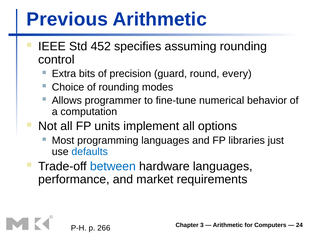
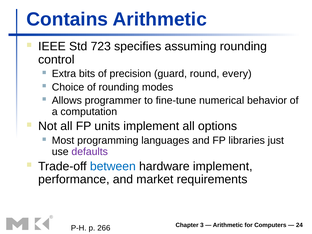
Previous: Previous -> Contains (67, 19)
452: 452 -> 723 (101, 46)
defaults colour: blue -> purple (90, 152)
hardware languages: languages -> implement (223, 166)
